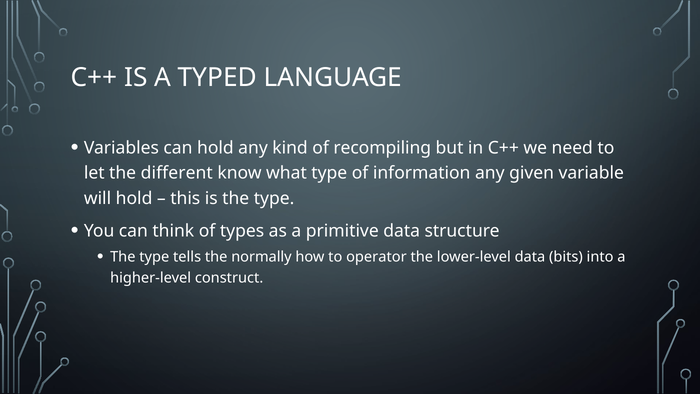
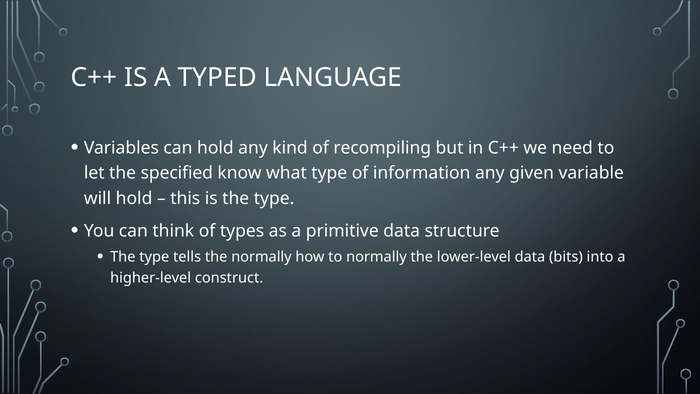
different: different -> specified (177, 173)
to operator: operator -> normally (376, 257)
